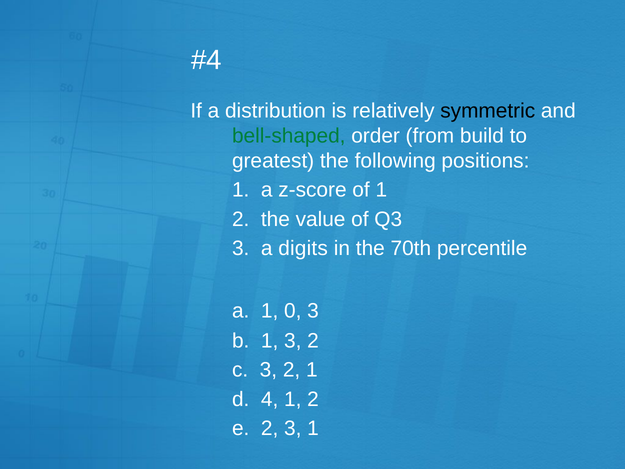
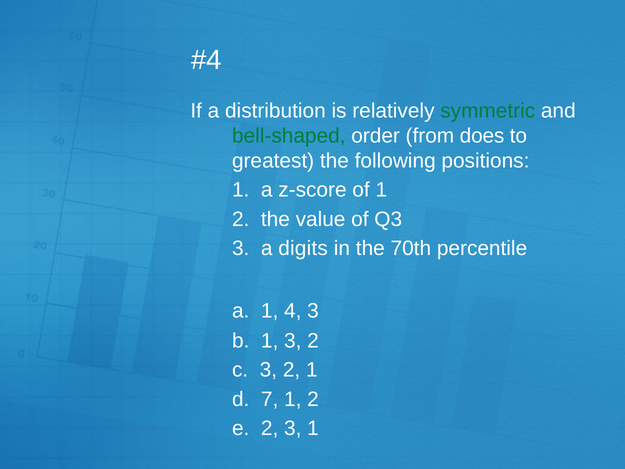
symmetric colour: black -> green (488, 111)
build: build -> does (482, 136)
0: 0 -> 4 (293, 311)
4: 4 -> 7 (270, 399)
